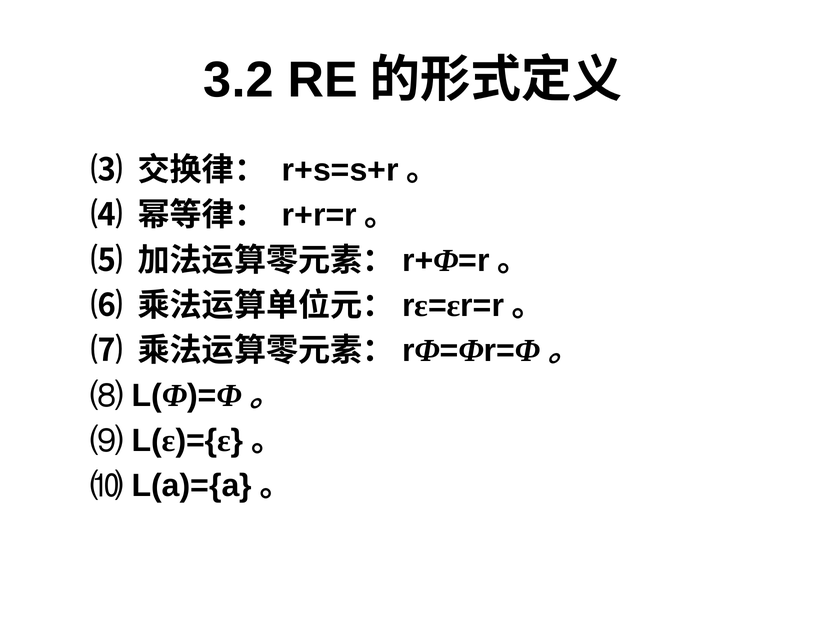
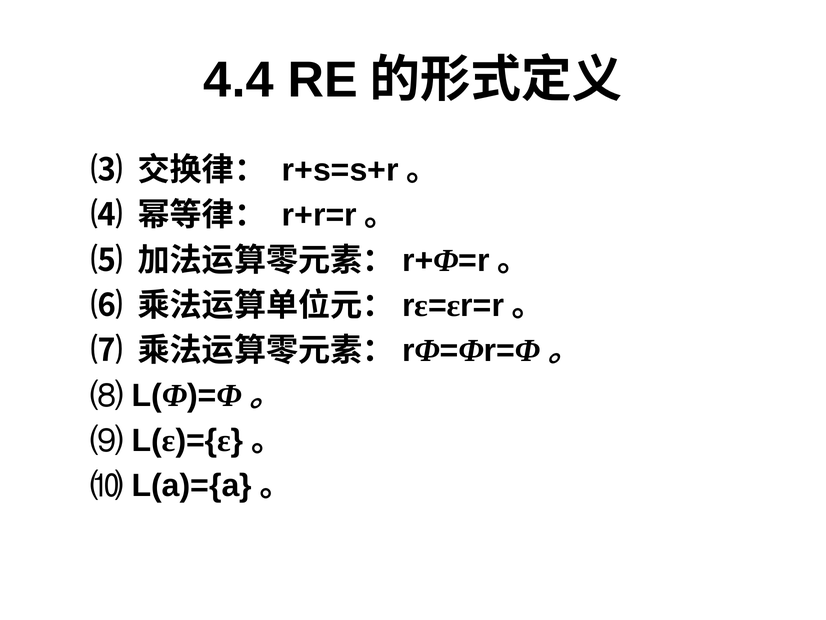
3.2: 3.2 -> 4.4 (239, 80)
